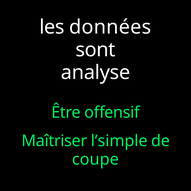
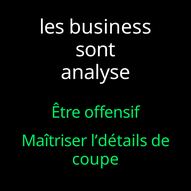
données: données -> business (110, 27)
l’simple: l’simple -> l’détails (119, 141)
